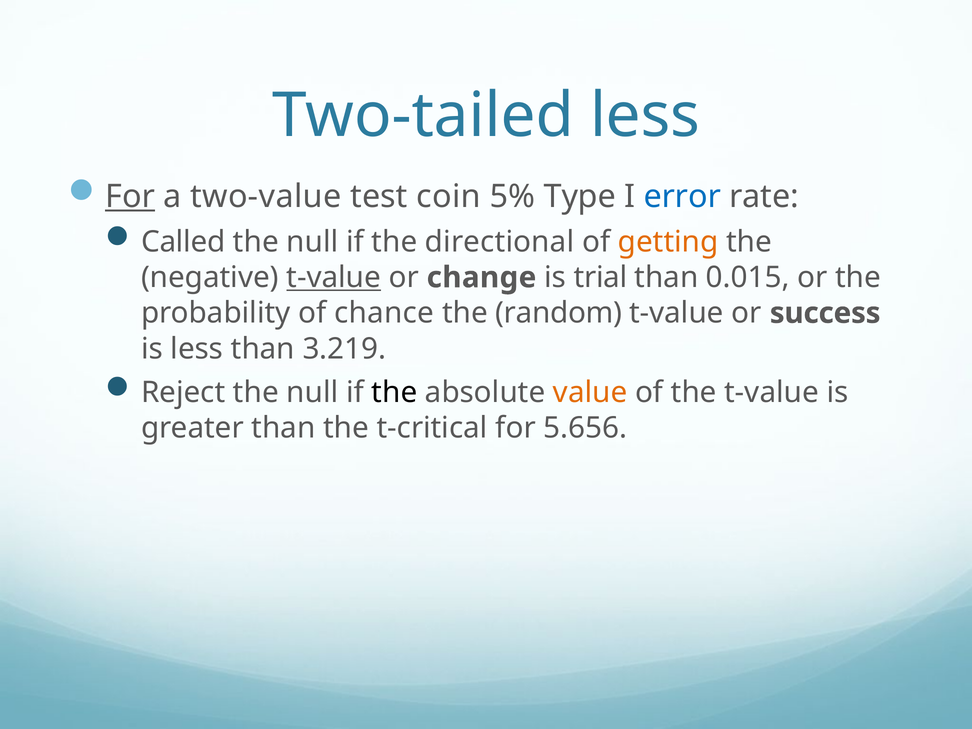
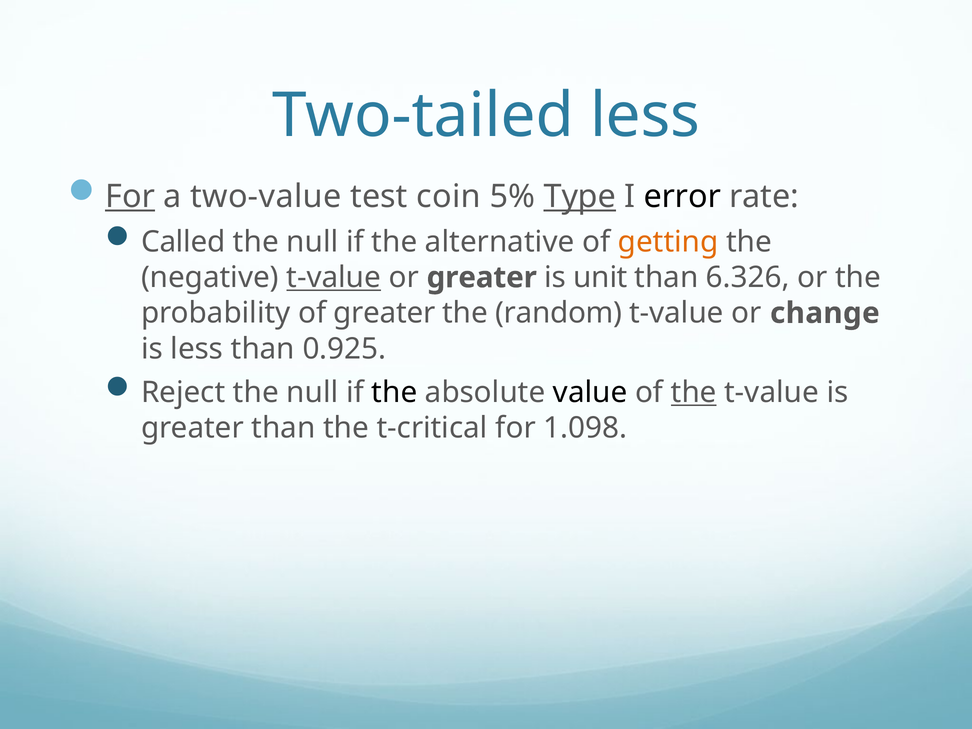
Type underline: none -> present (580, 197)
error colour: blue -> black (682, 197)
directional: directional -> alternative (500, 242)
or change: change -> greater (482, 277)
trial: trial -> unit (601, 277)
0.015: 0.015 -> 6.326 (748, 277)
of chance: chance -> greater (384, 313)
success: success -> change (825, 313)
3.219: 3.219 -> 0.925 (344, 349)
value colour: orange -> black (590, 392)
the underline: none -> present (694, 392)
5.656: 5.656 -> 1.098 (585, 428)
